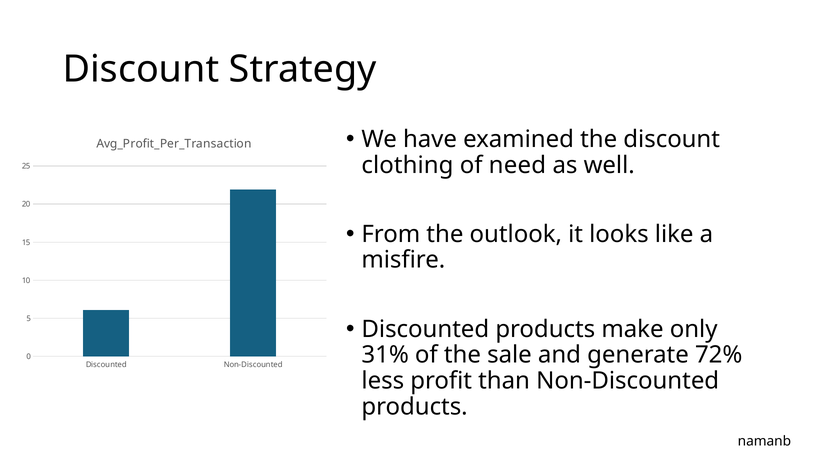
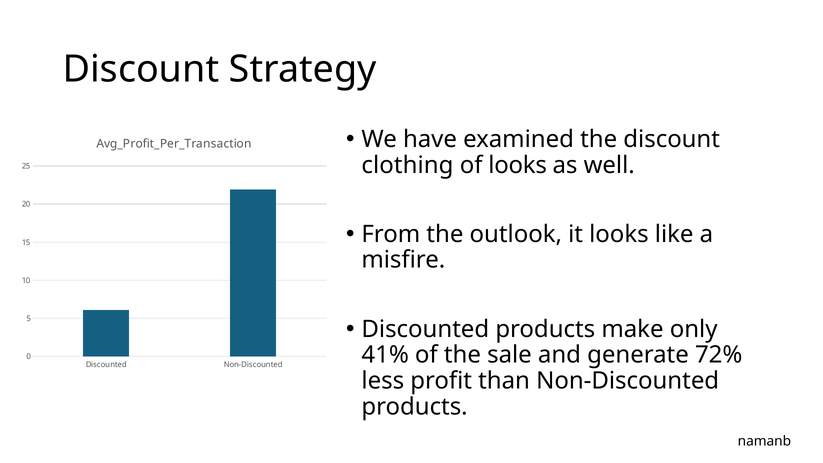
of need: need -> looks (518, 165)
31%: 31% -> 41% (385, 355)
